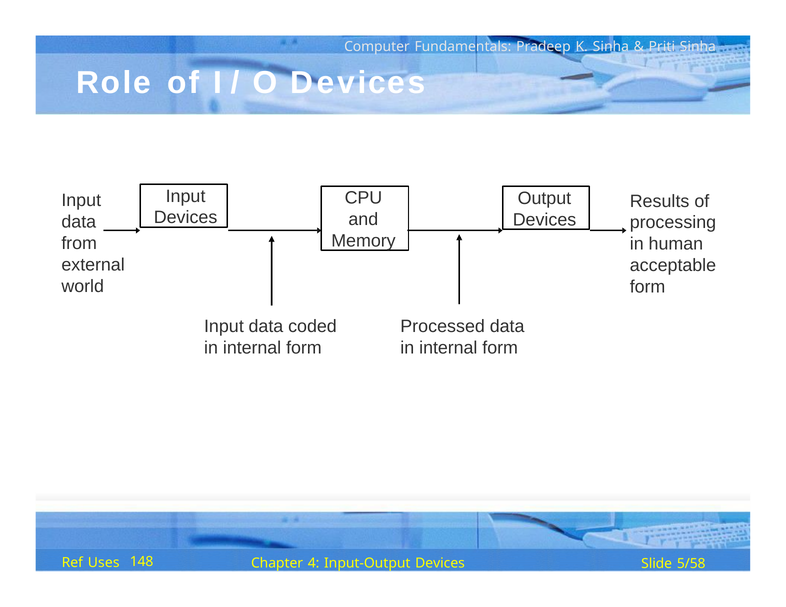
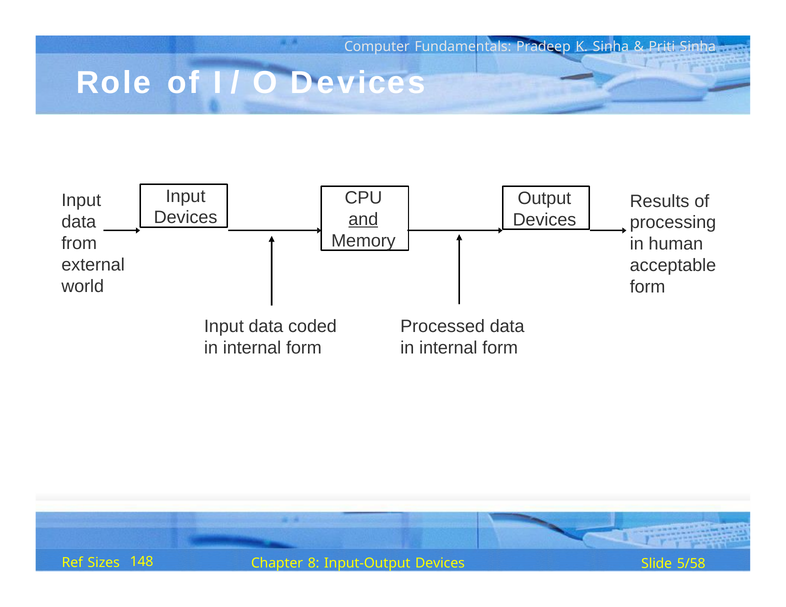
and underline: none -> present (363, 220)
Uses: Uses -> Sizes (104, 563)
4: 4 -> 8 (314, 563)
